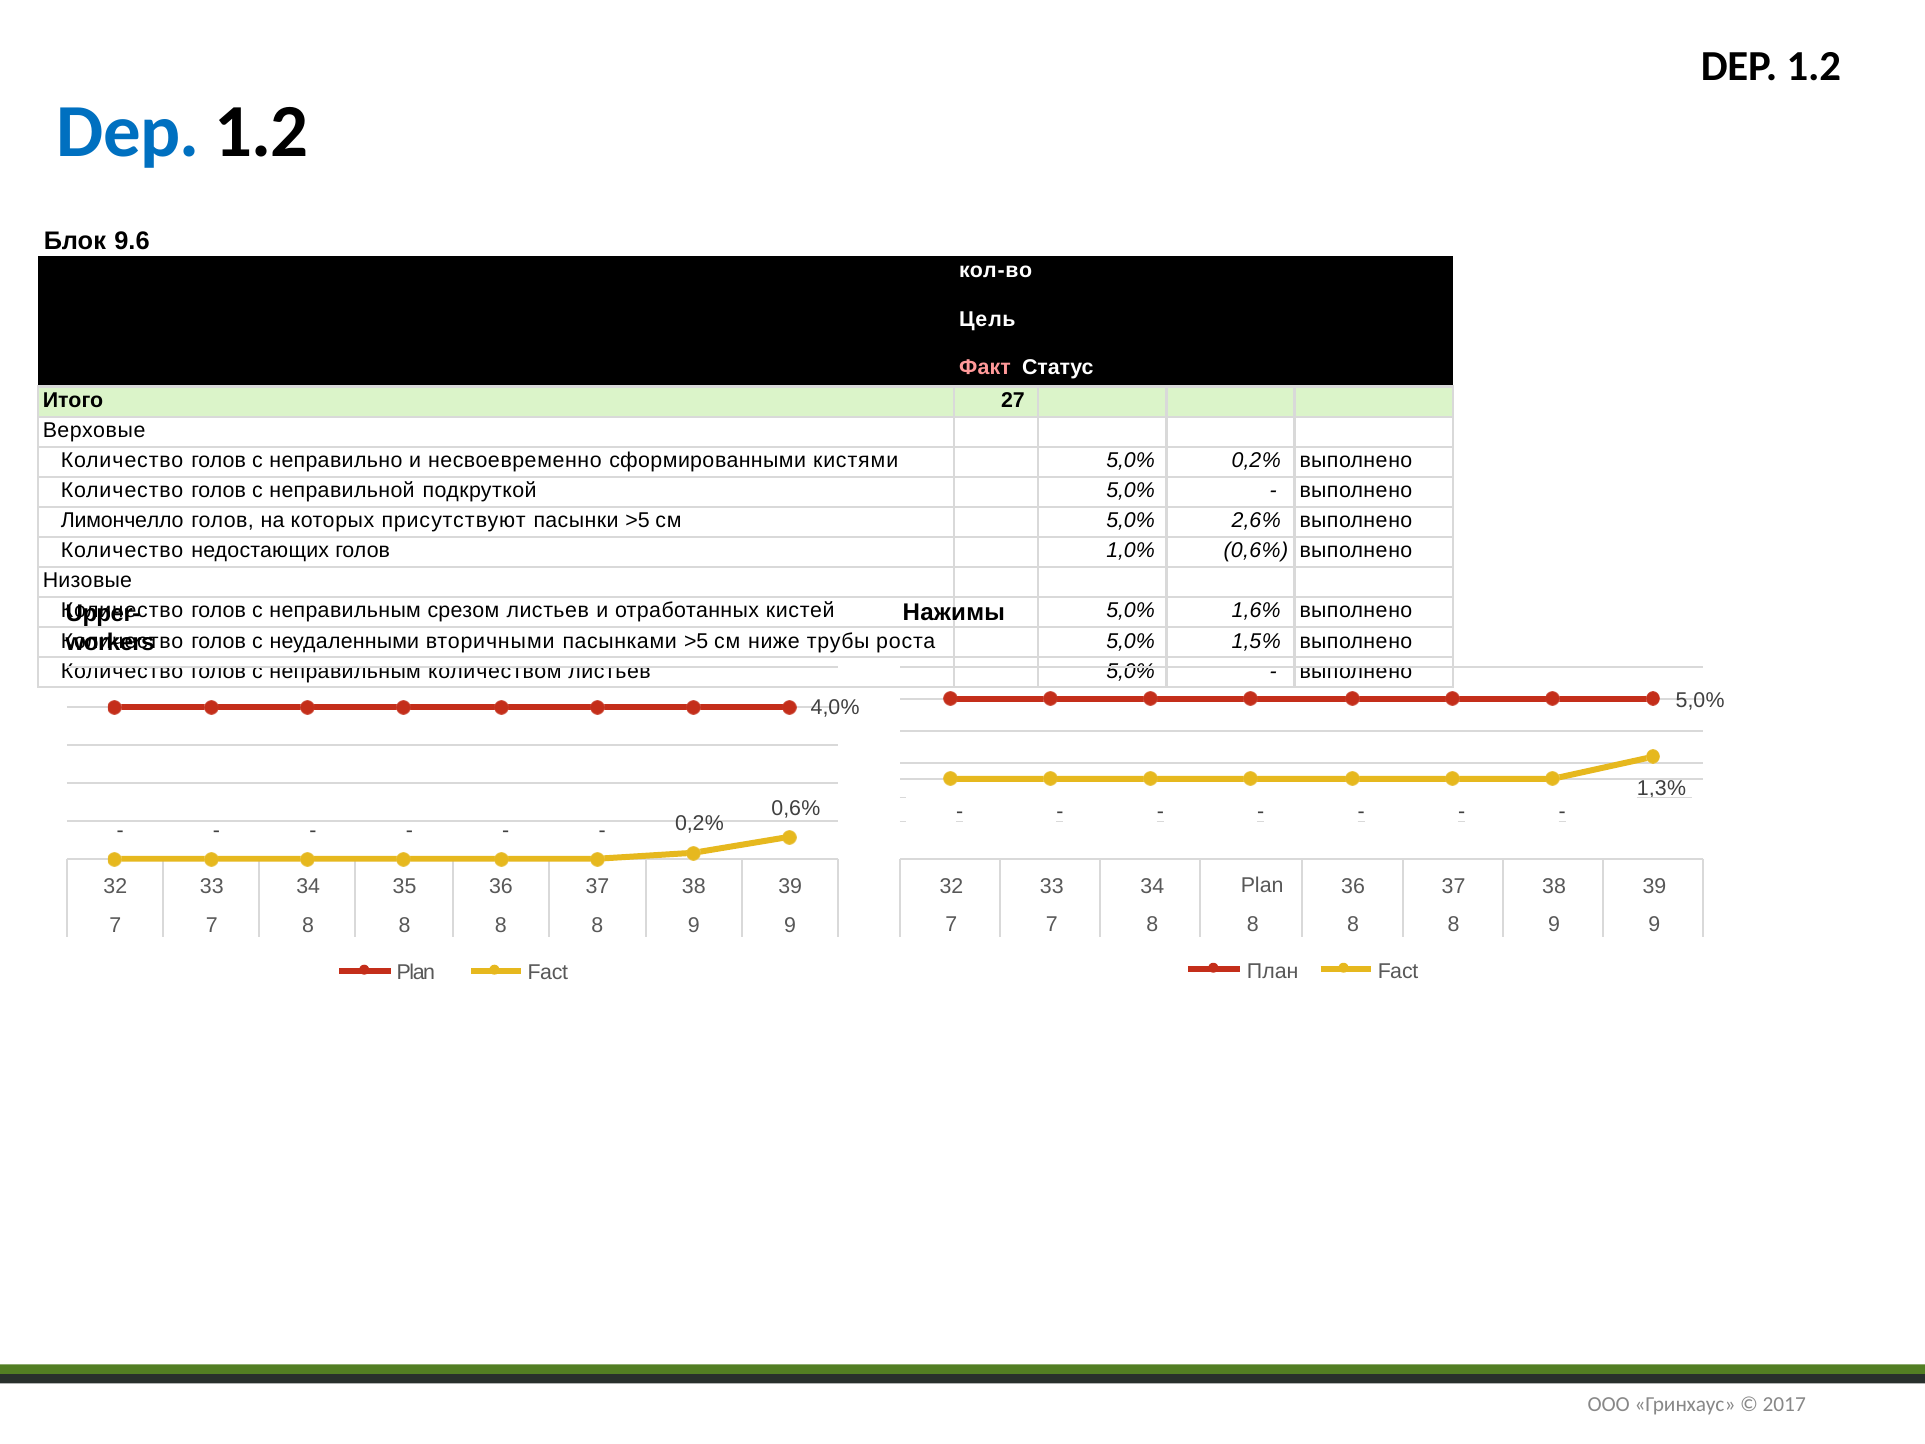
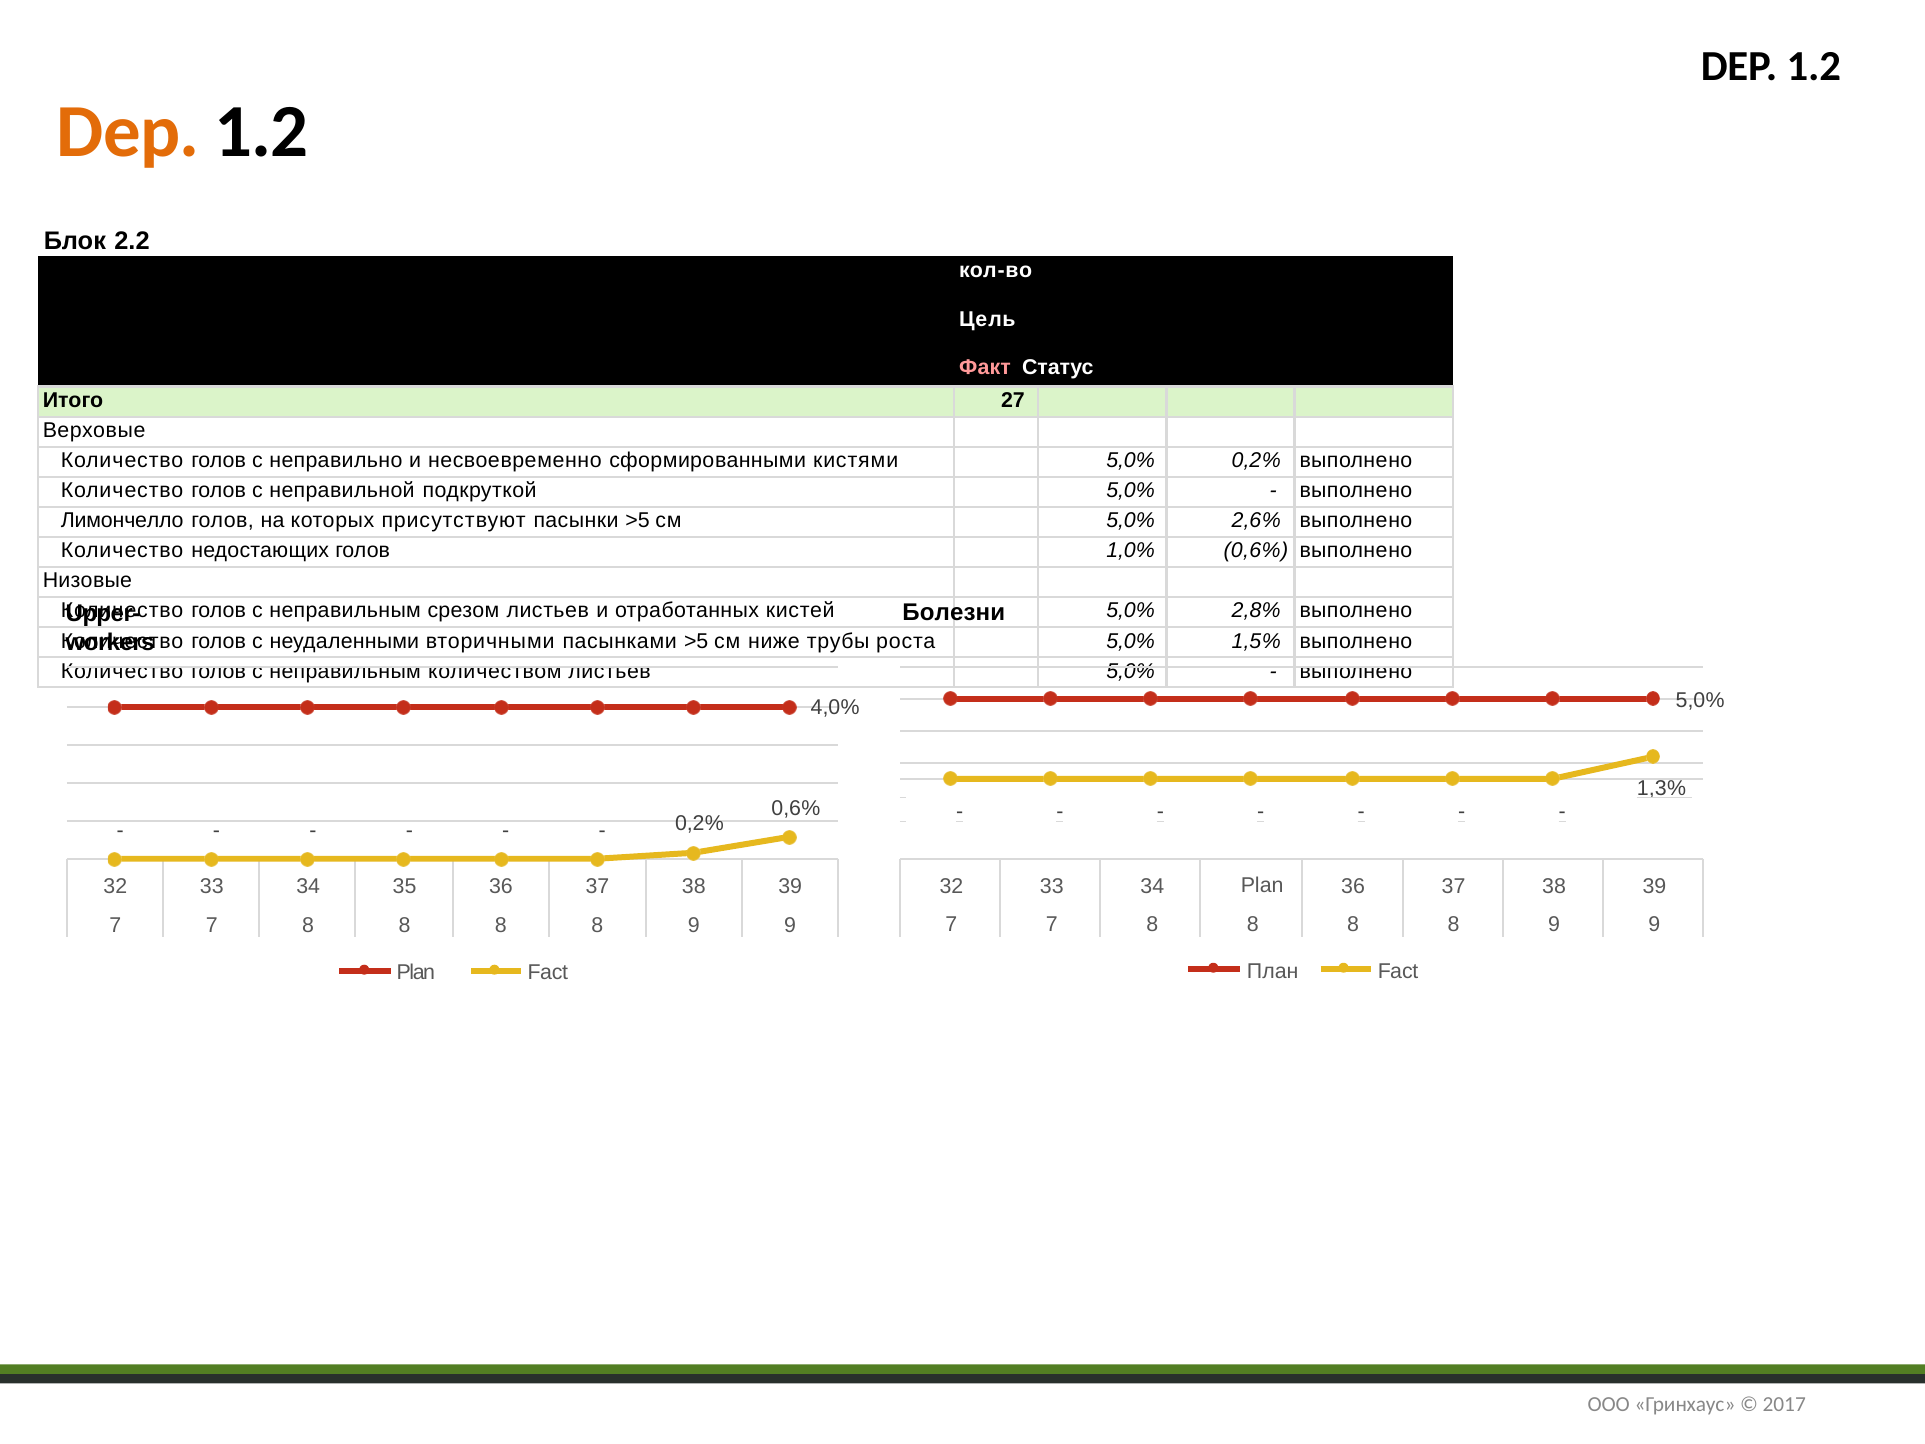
Dep colour: blue -> orange (128, 131)
9.6: 9.6 -> 2.2 (132, 241)
1,6%: 1,6% -> 2,8% (1256, 611)
Нажимы: Нажимы -> Болезни (954, 612)
